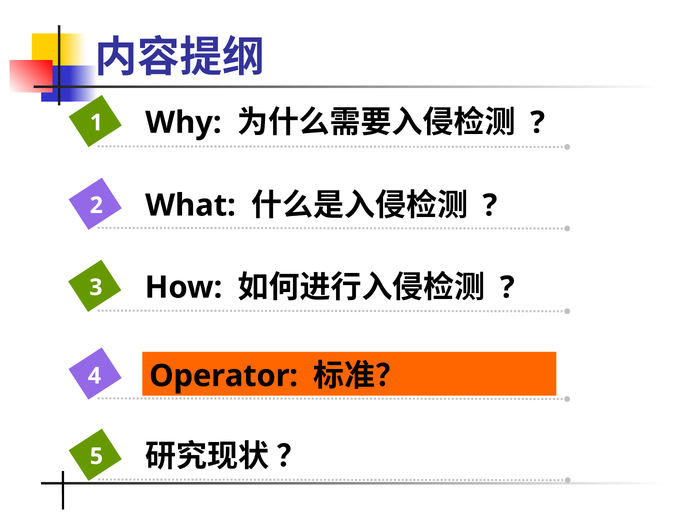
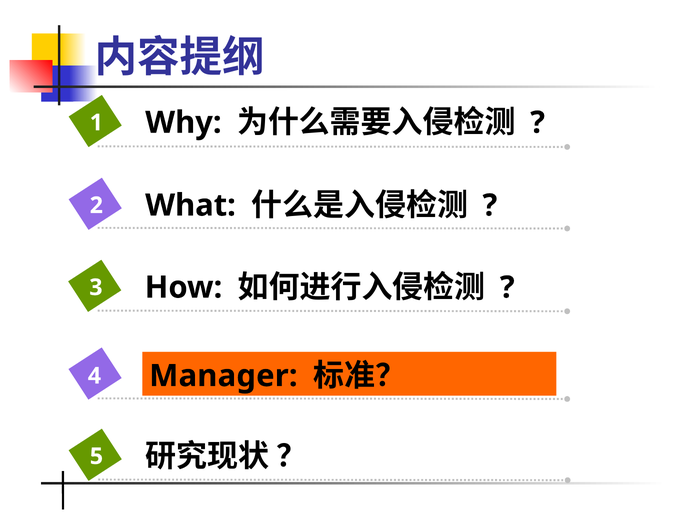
Operator: Operator -> Manager (223, 376)
